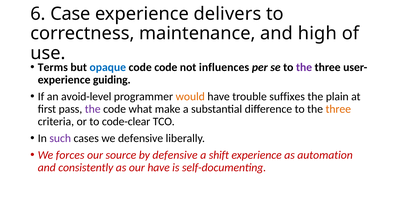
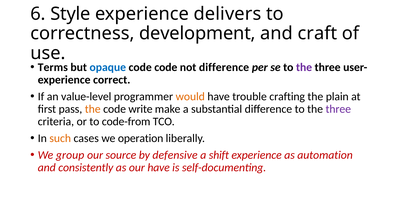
Case: Case -> Style (70, 14)
maintenance: maintenance -> development (197, 33)
high: high -> craft (317, 33)
not influences: influences -> difference (224, 67)
guiding: guiding -> correct (112, 80)
avoid-level: avoid-level -> value-level (86, 97)
suffixes: suffixes -> crafting (287, 97)
the colour: purple -> orange (93, 109)
what: what -> write (140, 109)
three colour: orange -> purple (338, 109)
code-clear: code-clear -> code-from (126, 122)
such colour: purple -> orange (60, 138)
we defensive: defensive -> operation (141, 138)
forces: forces -> group (70, 155)
